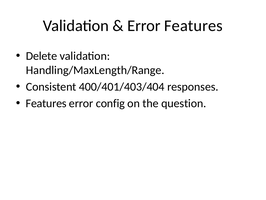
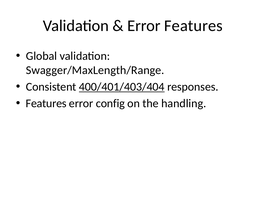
Delete: Delete -> Global (41, 56)
Handling/MaxLength/Range: Handling/MaxLength/Range -> Swagger/MaxLength/Range (95, 70)
400/401/403/404 underline: none -> present (122, 87)
question: question -> handling (184, 103)
